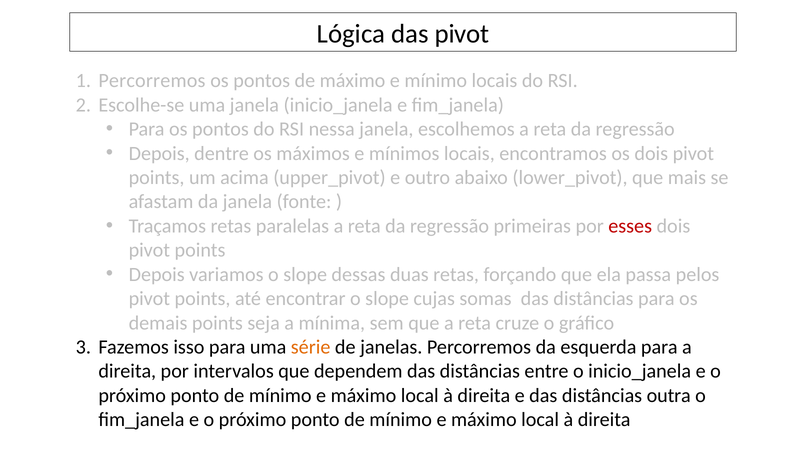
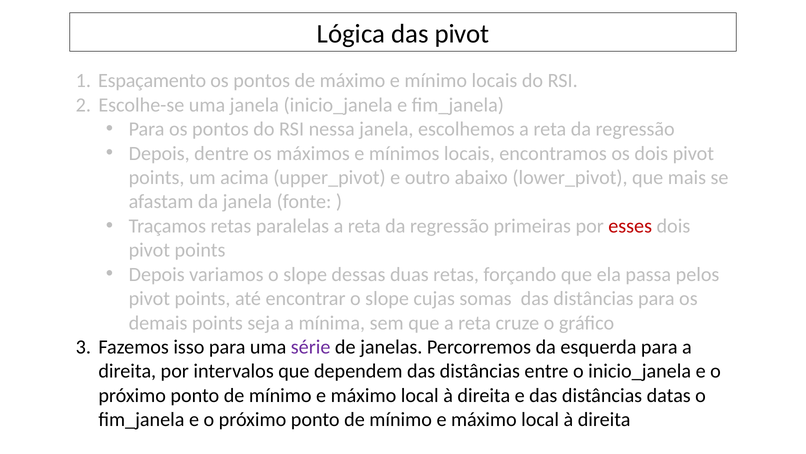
Percorremos: Percorremos -> Espaçamento (152, 81)
série colour: orange -> purple (311, 347)
outra: outra -> datas (669, 395)
